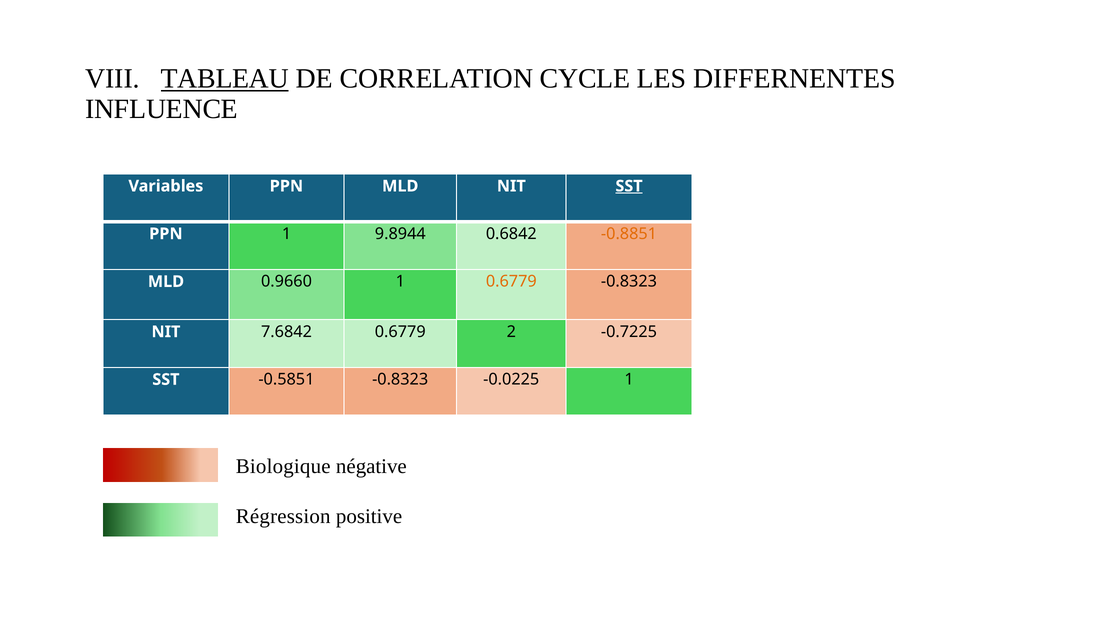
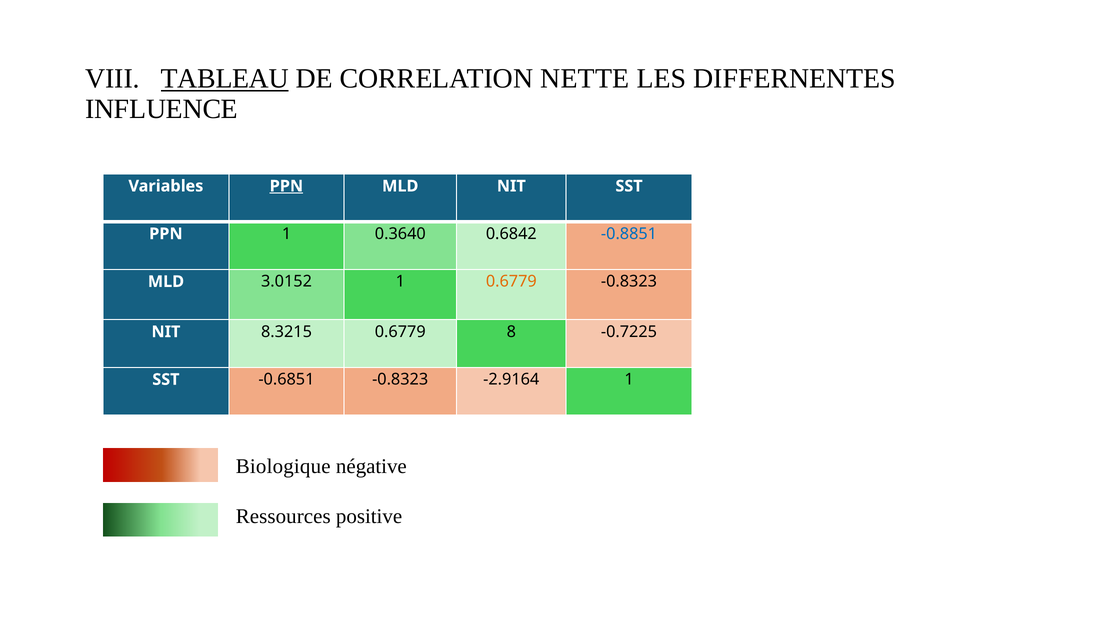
CYCLE: CYCLE -> NETTE (585, 79)
PPN underline: none -> present (286, 186)
SST underline: present -> none (629, 186)
9.8944: 9.8944 -> 0.3640 (400, 234)
-0.8851 colour: orange -> blue (629, 234)
0.9660: 0.9660 -> 3.0152 (287, 282)
7.6842: 7.6842 -> 8.3215 (287, 332)
2: 2 -> 8 (511, 332)
-0.5851: -0.5851 -> -0.6851 (286, 380)
-0.0225: -0.0225 -> -2.9164 (511, 380)
Régression: Régression -> Ressources (283, 517)
